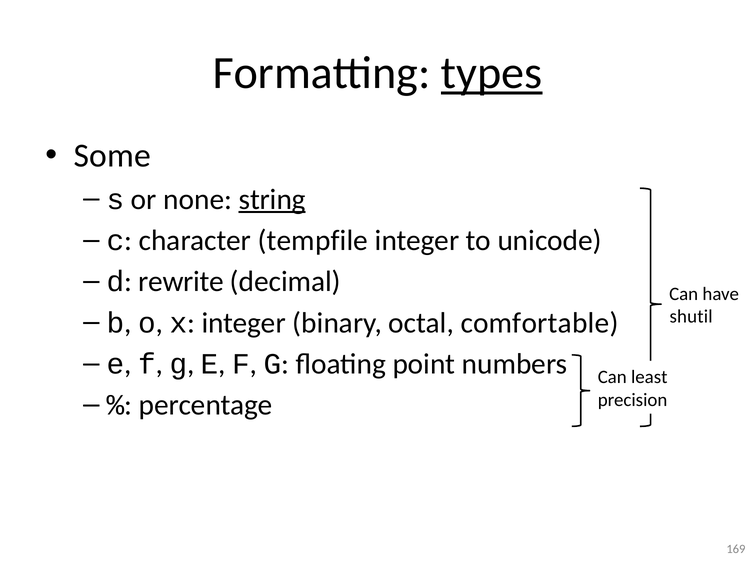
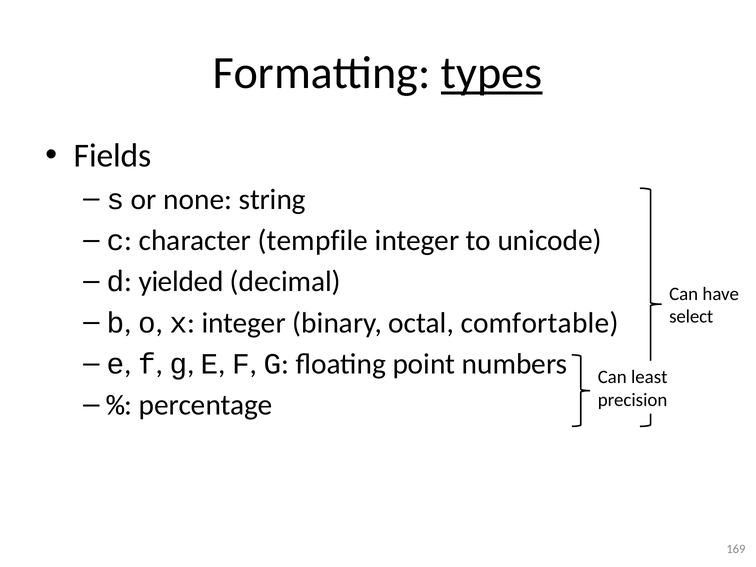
Some: Some -> Fields (113, 156)
string underline: present -> none (272, 199)
rewrite: rewrite -> yielded (181, 282)
shutil: shutil -> select (691, 317)
